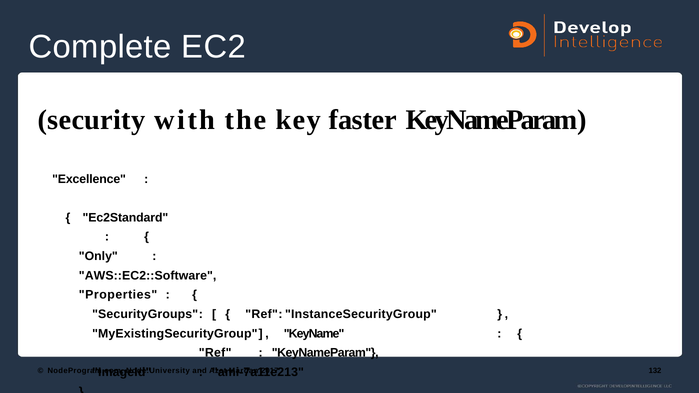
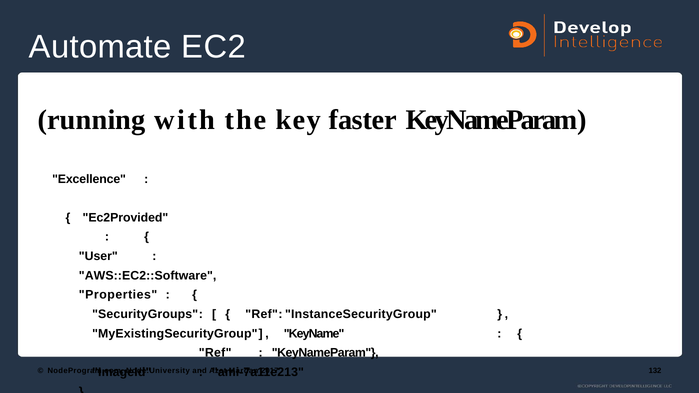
Complete: Complete -> Automate (100, 47)
security: security -> running (92, 120)
Ec2Standard: Ec2Standard -> Ec2Provided (125, 218)
Only: Only -> User (98, 256)
